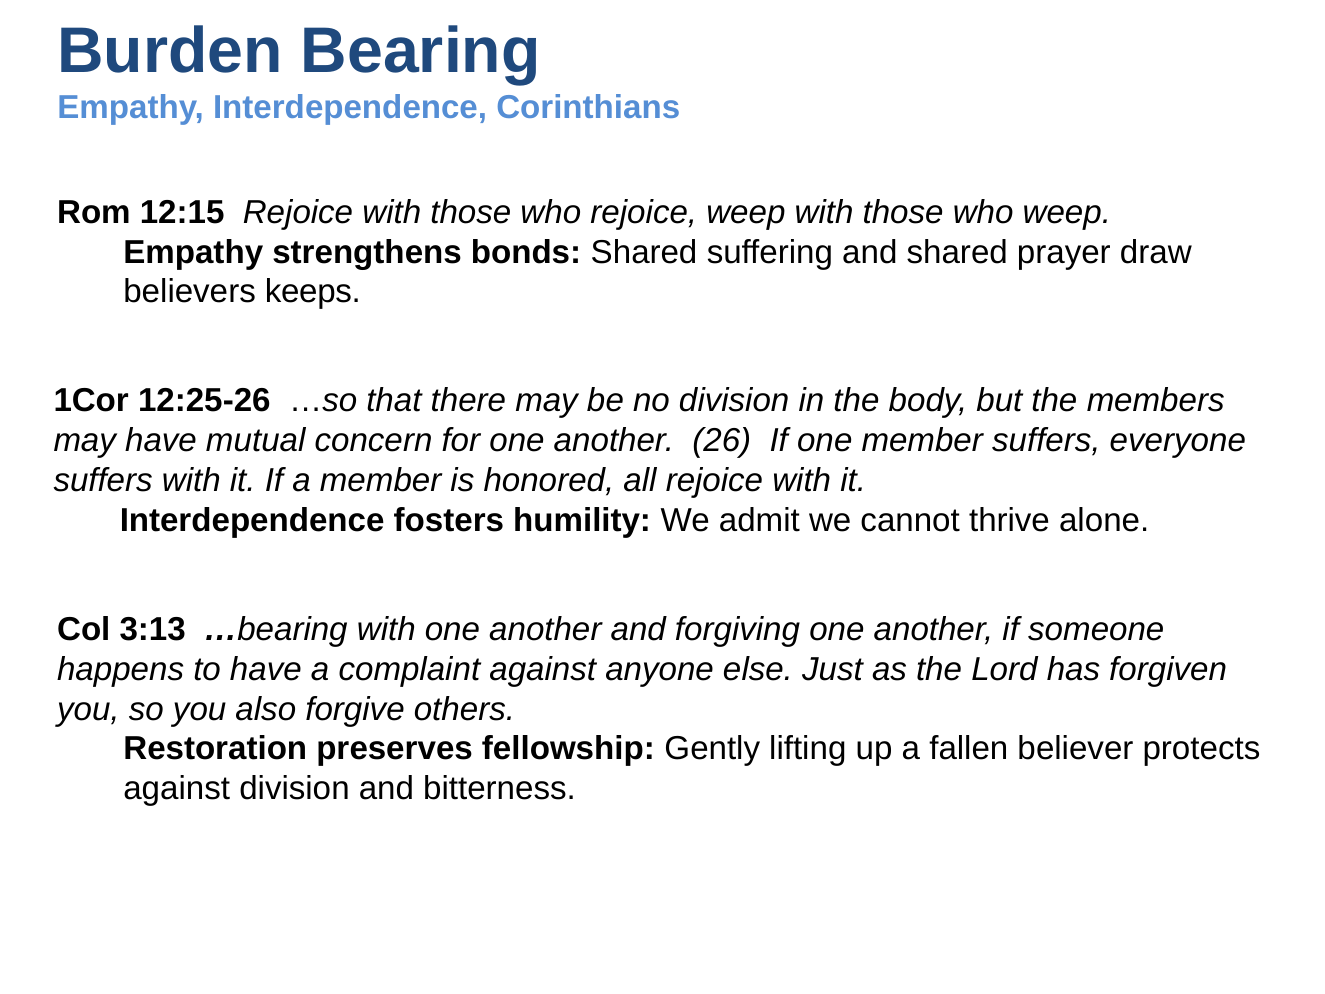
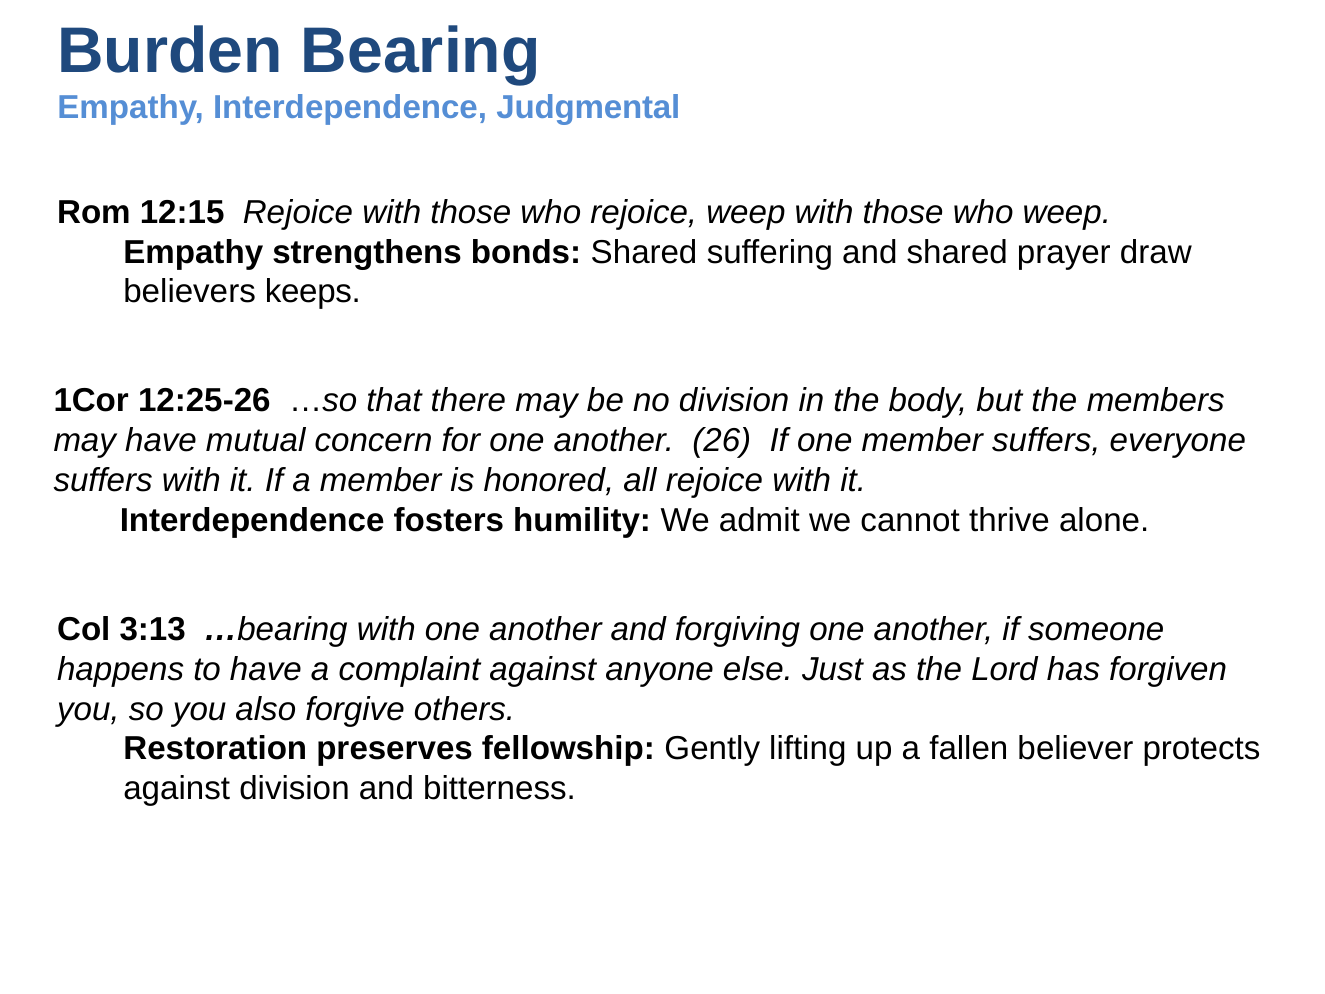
Corinthians: Corinthians -> Judgmental (588, 107)
